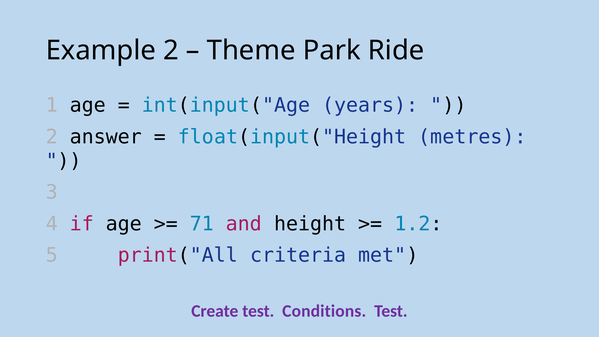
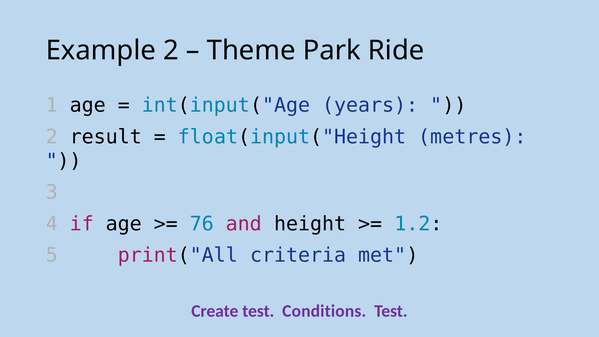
answer: answer -> result (106, 137)
71: 71 -> 76 (202, 224)
